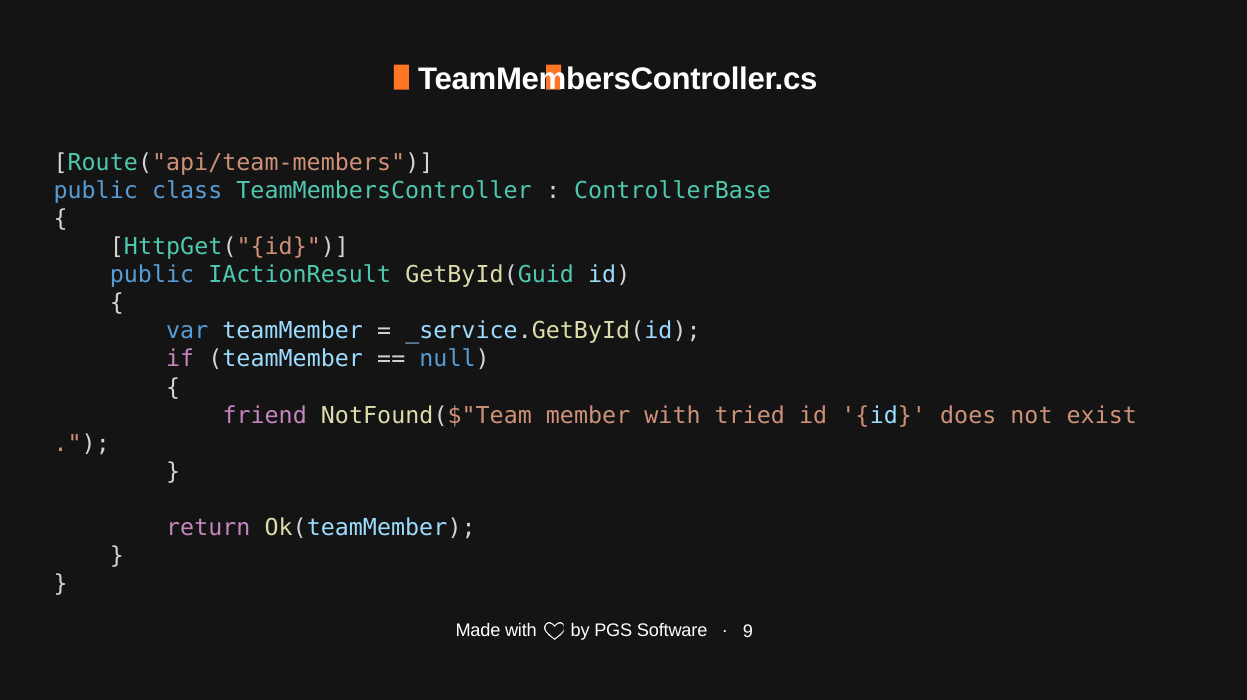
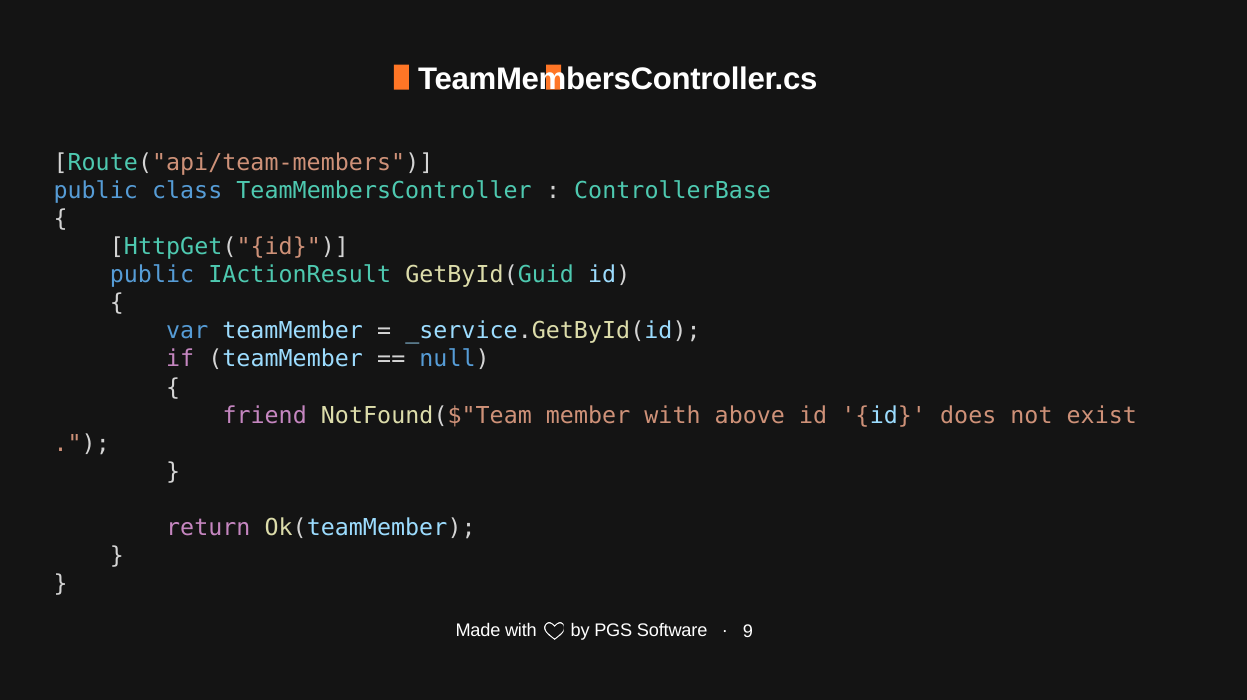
tried: tried -> above (750, 415)
